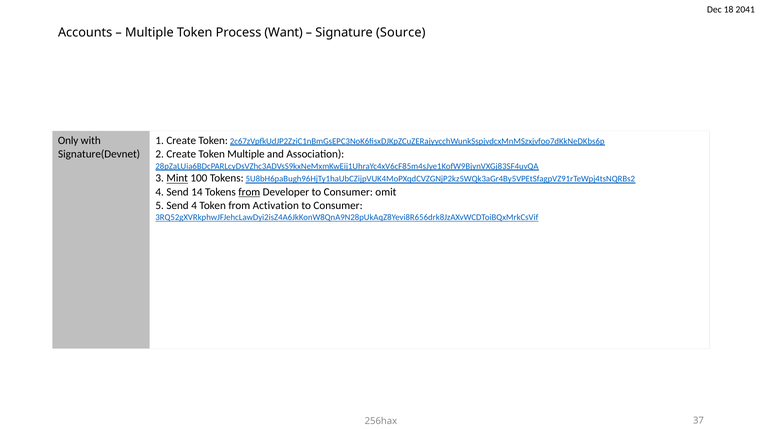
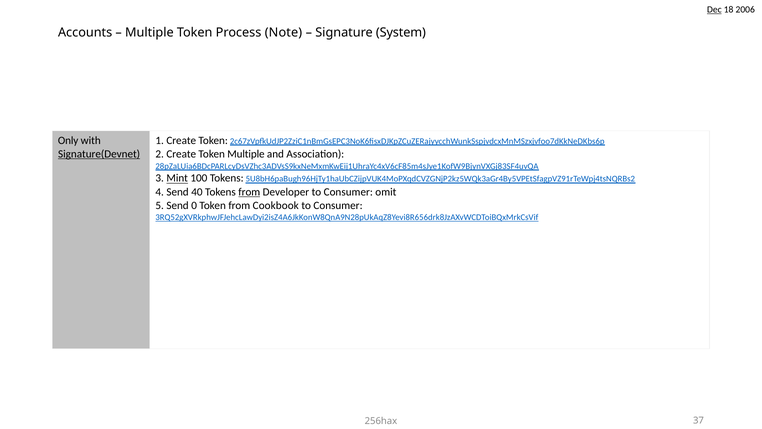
Dec underline: none -> present (714, 10)
2041: 2041 -> 2006 (745, 10)
Want: Want -> Note (283, 33)
Source: Source -> System (401, 33)
Signature(Devnet underline: none -> present (99, 154)
14: 14 -> 40 (197, 192)
Send 4: 4 -> 0 (194, 205)
Activation: Activation -> Cookbook (276, 205)
